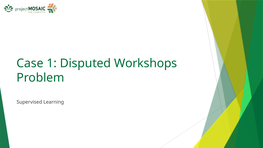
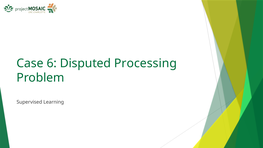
1: 1 -> 6 (52, 63)
Workshops: Workshops -> Processing (146, 63)
